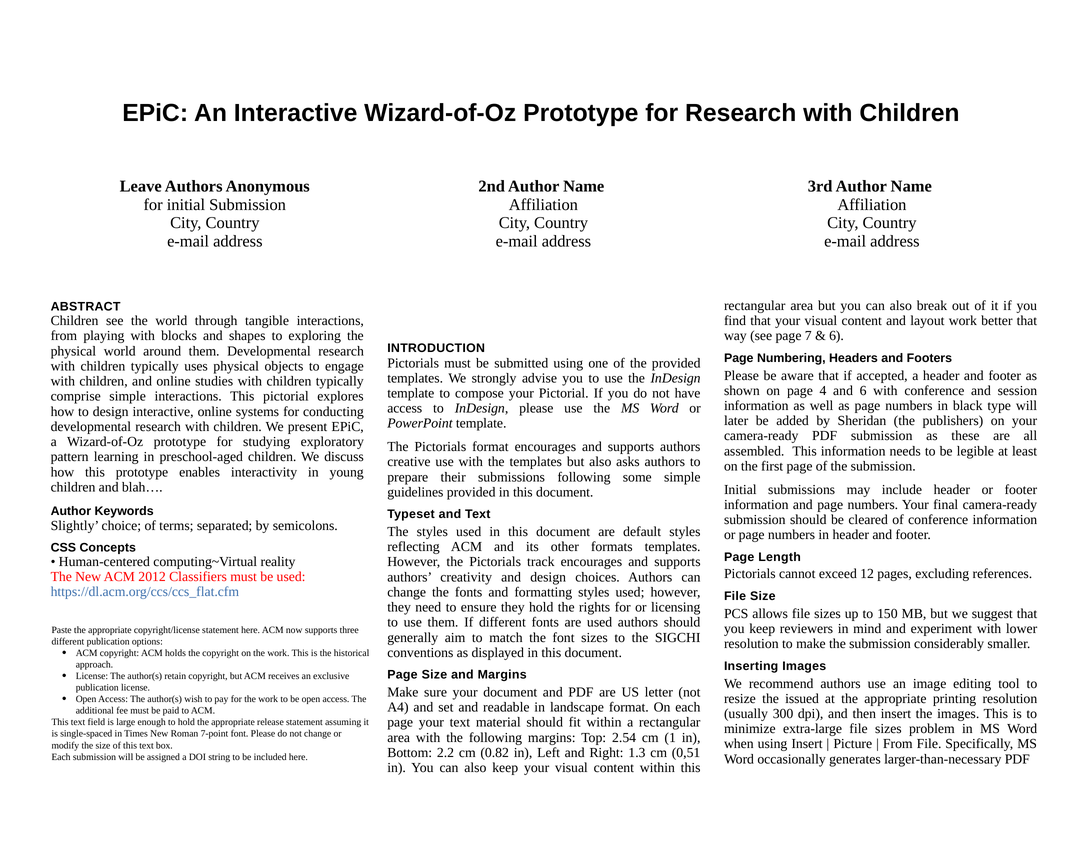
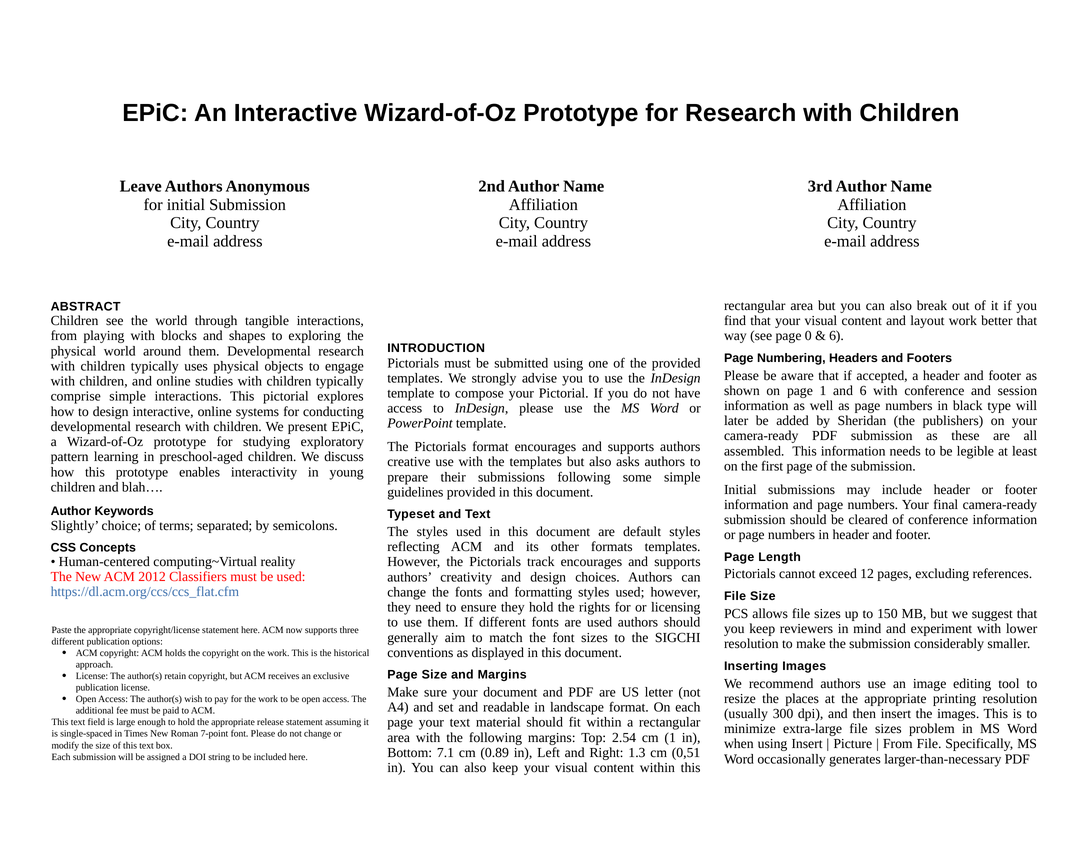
7: 7 -> 0 (808, 336)
page 4: 4 -> 1 (823, 390)
issued: issued -> places (802, 698)
2.2: 2.2 -> 7.1 (446, 752)
0.82: 0.82 -> 0.89 (495, 752)
